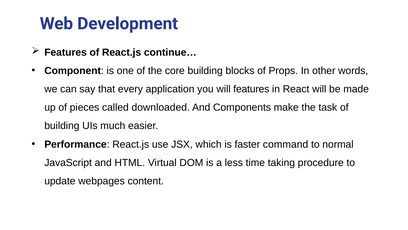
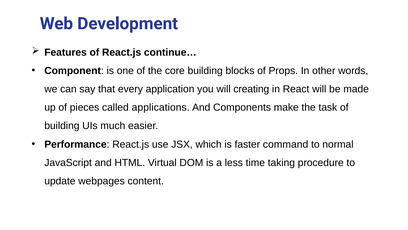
will features: features -> creating (251, 89)
downloaded: downloaded -> applications (161, 107)
